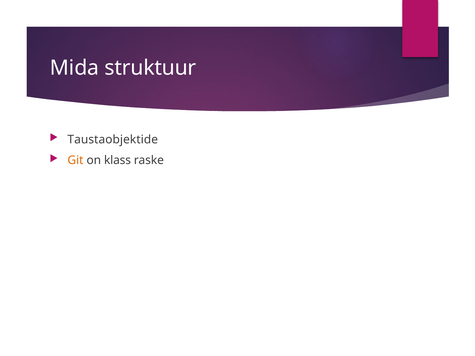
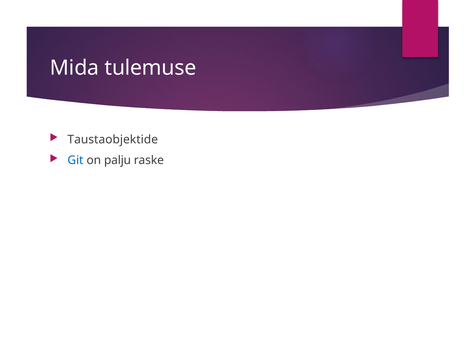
struktuur: struktuur -> tulemuse (150, 68)
Git colour: orange -> blue (75, 160)
klass: klass -> palju (118, 160)
